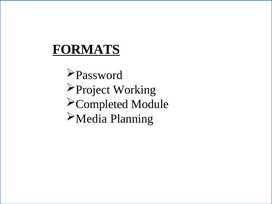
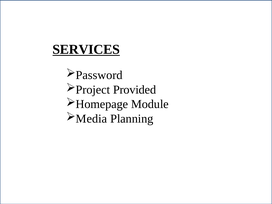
FORMATS: FORMATS -> SERVICES (86, 49)
Working: Working -> Provided (135, 90)
Completed: Completed -> Homepage (102, 104)
